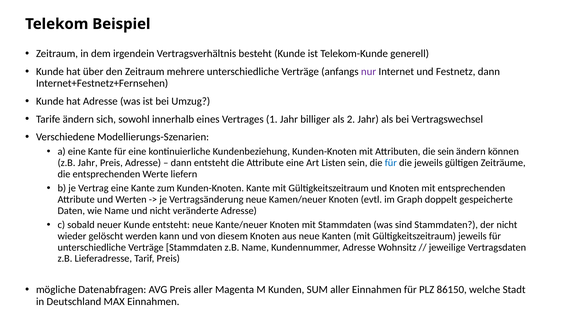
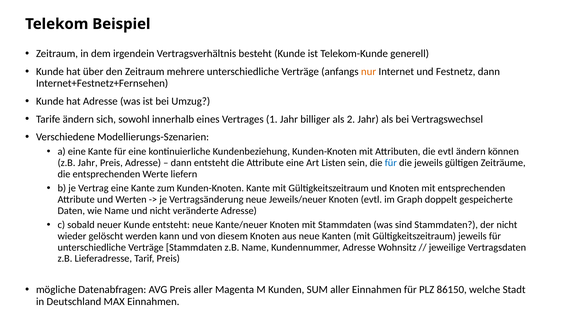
nur colour: purple -> orange (369, 72)
die sein: sein -> evtl (446, 152)
Kamen/neuer: Kamen/neuer -> Jeweils/neuer (298, 199)
